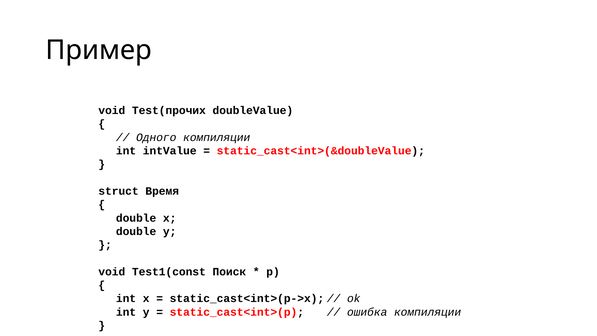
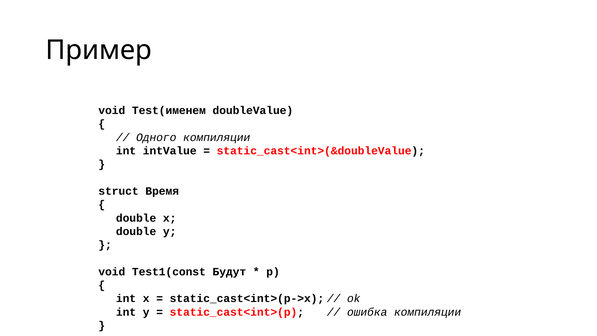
Test(прочих: Test(прочих -> Test(именем (169, 110)
Поиск: Поиск -> Будут (229, 272)
